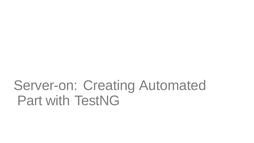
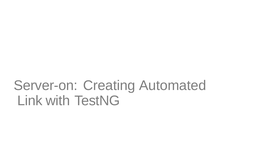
Part: Part -> Link (30, 101)
